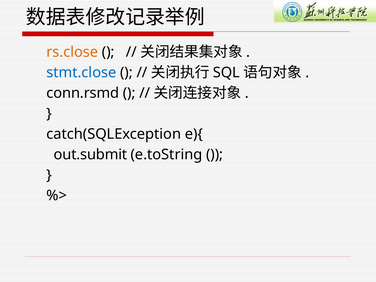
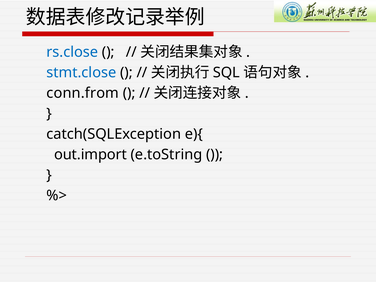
rs.close colour: orange -> blue (72, 52)
conn.rsmd: conn.rsmd -> conn.from (83, 93)
out.submit: out.submit -> out.import (90, 154)
